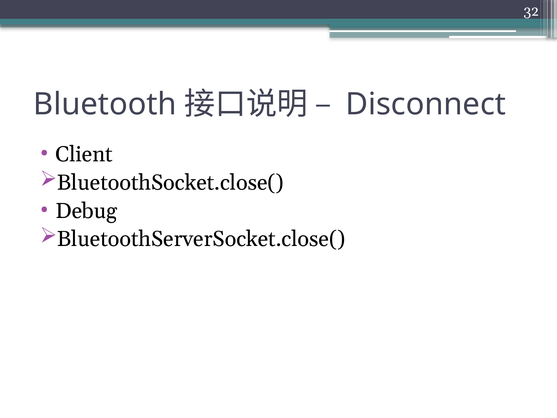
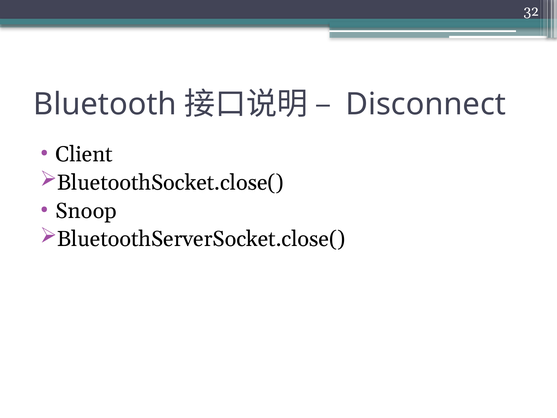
Debug: Debug -> Snoop (86, 211)
